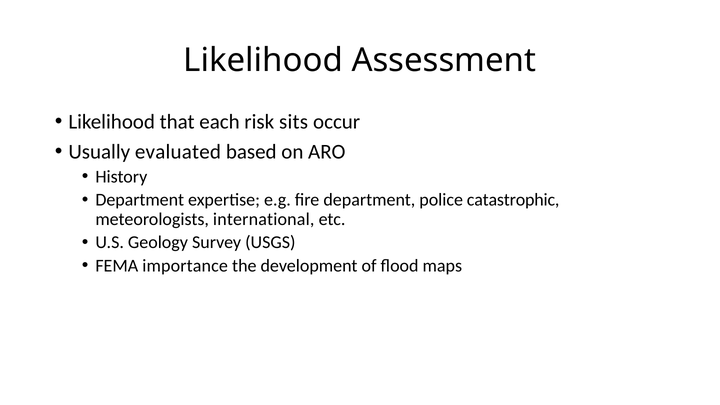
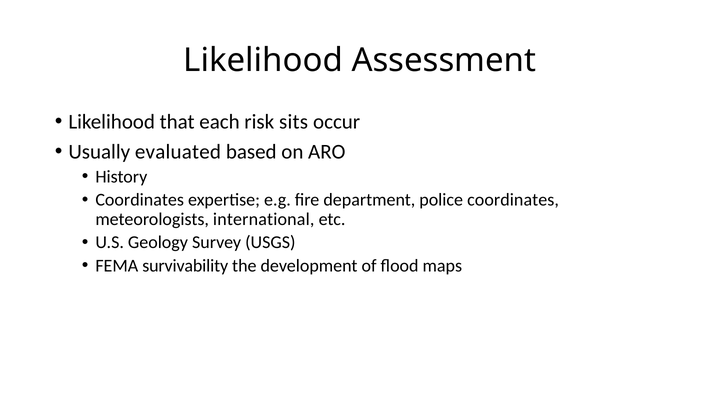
Department: Department -> Coordinates (140, 200)
police catastrophic: catastrophic -> coordinates (513, 200)
importance: importance -> survivability (185, 266)
